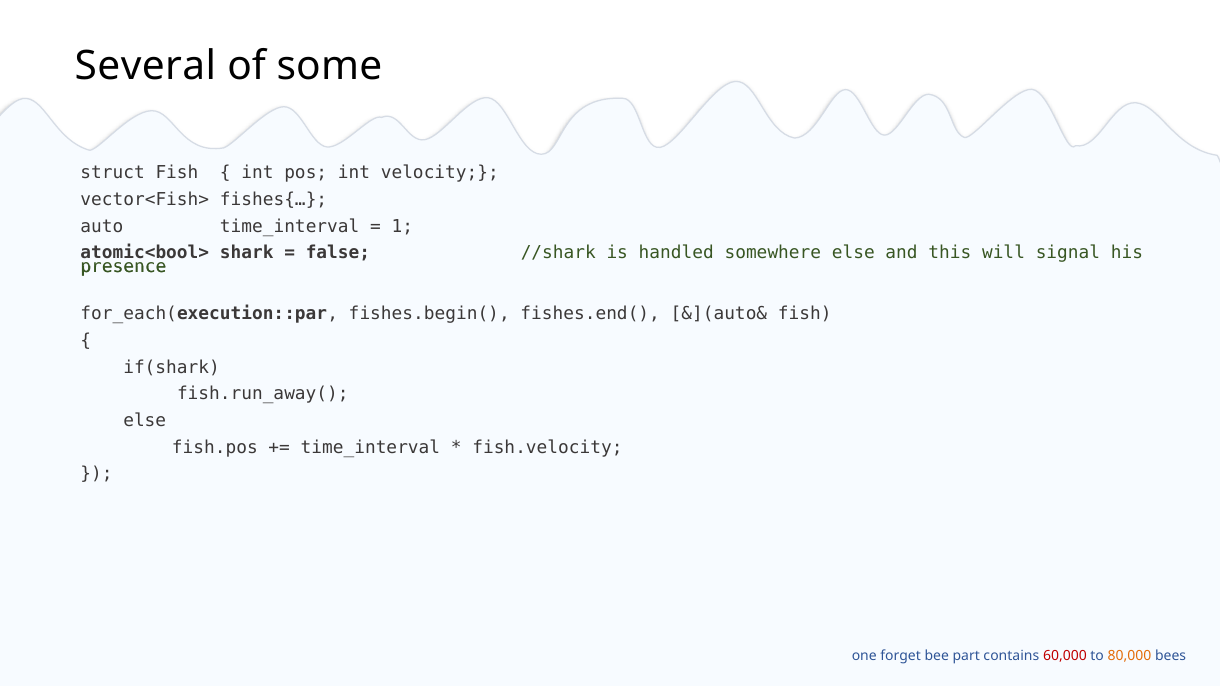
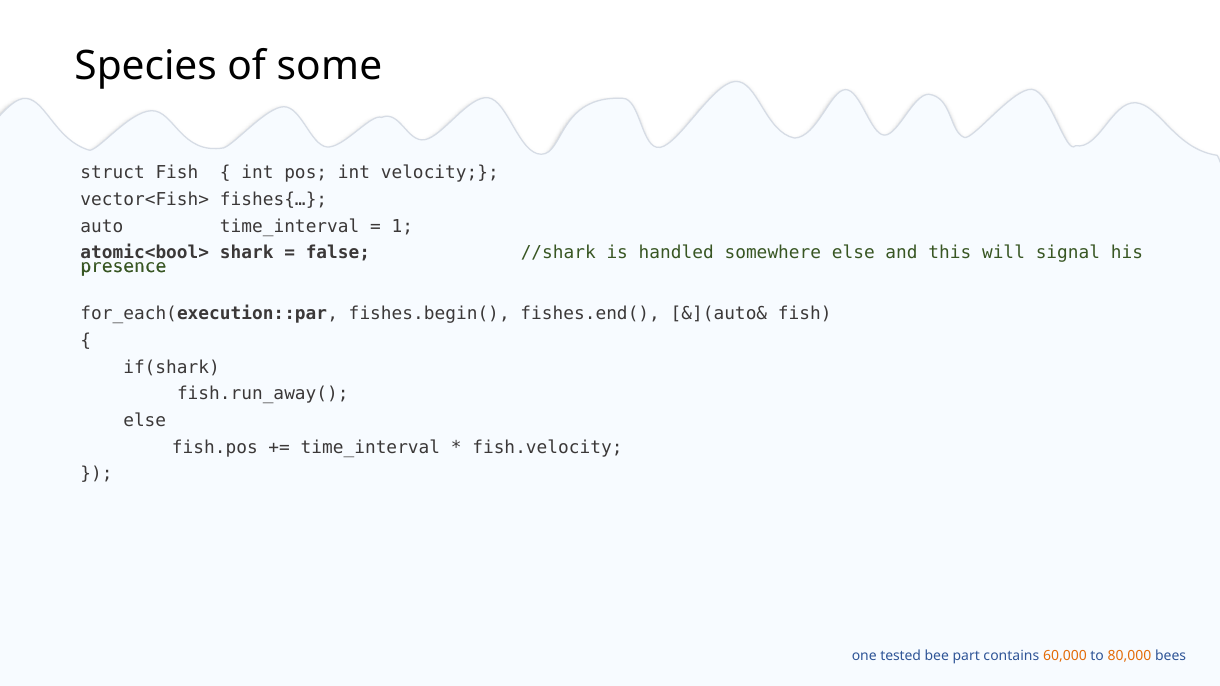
Several: Several -> Species (146, 66)
forget: forget -> tested (901, 657)
60,000 colour: red -> orange (1065, 657)
